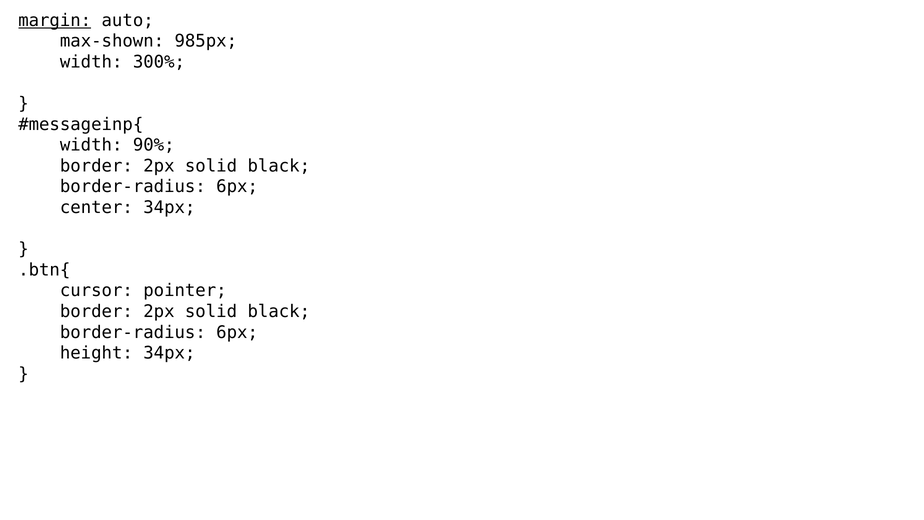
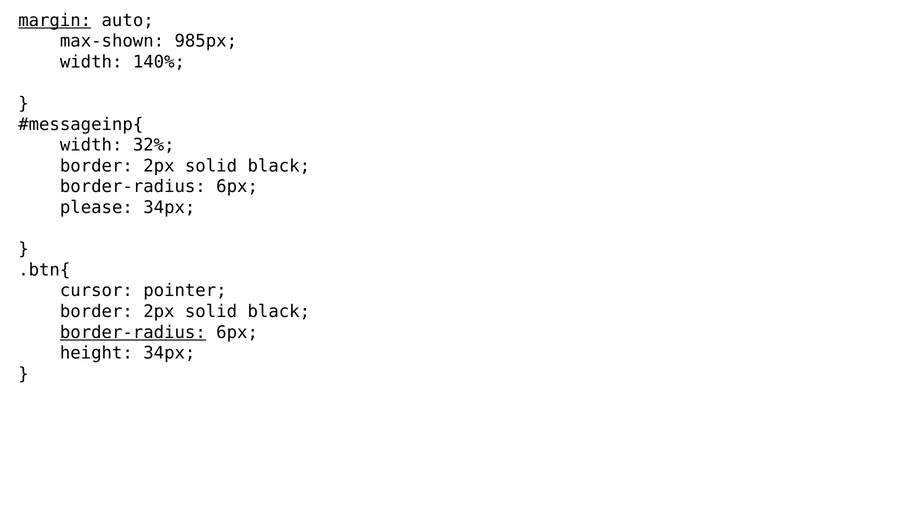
300%: 300% -> 140% (159, 62)
90%: 90% -> 32% (154, 145)
center: center -> please (96, 207)
border-radius underline: none -> present (133, 332)
